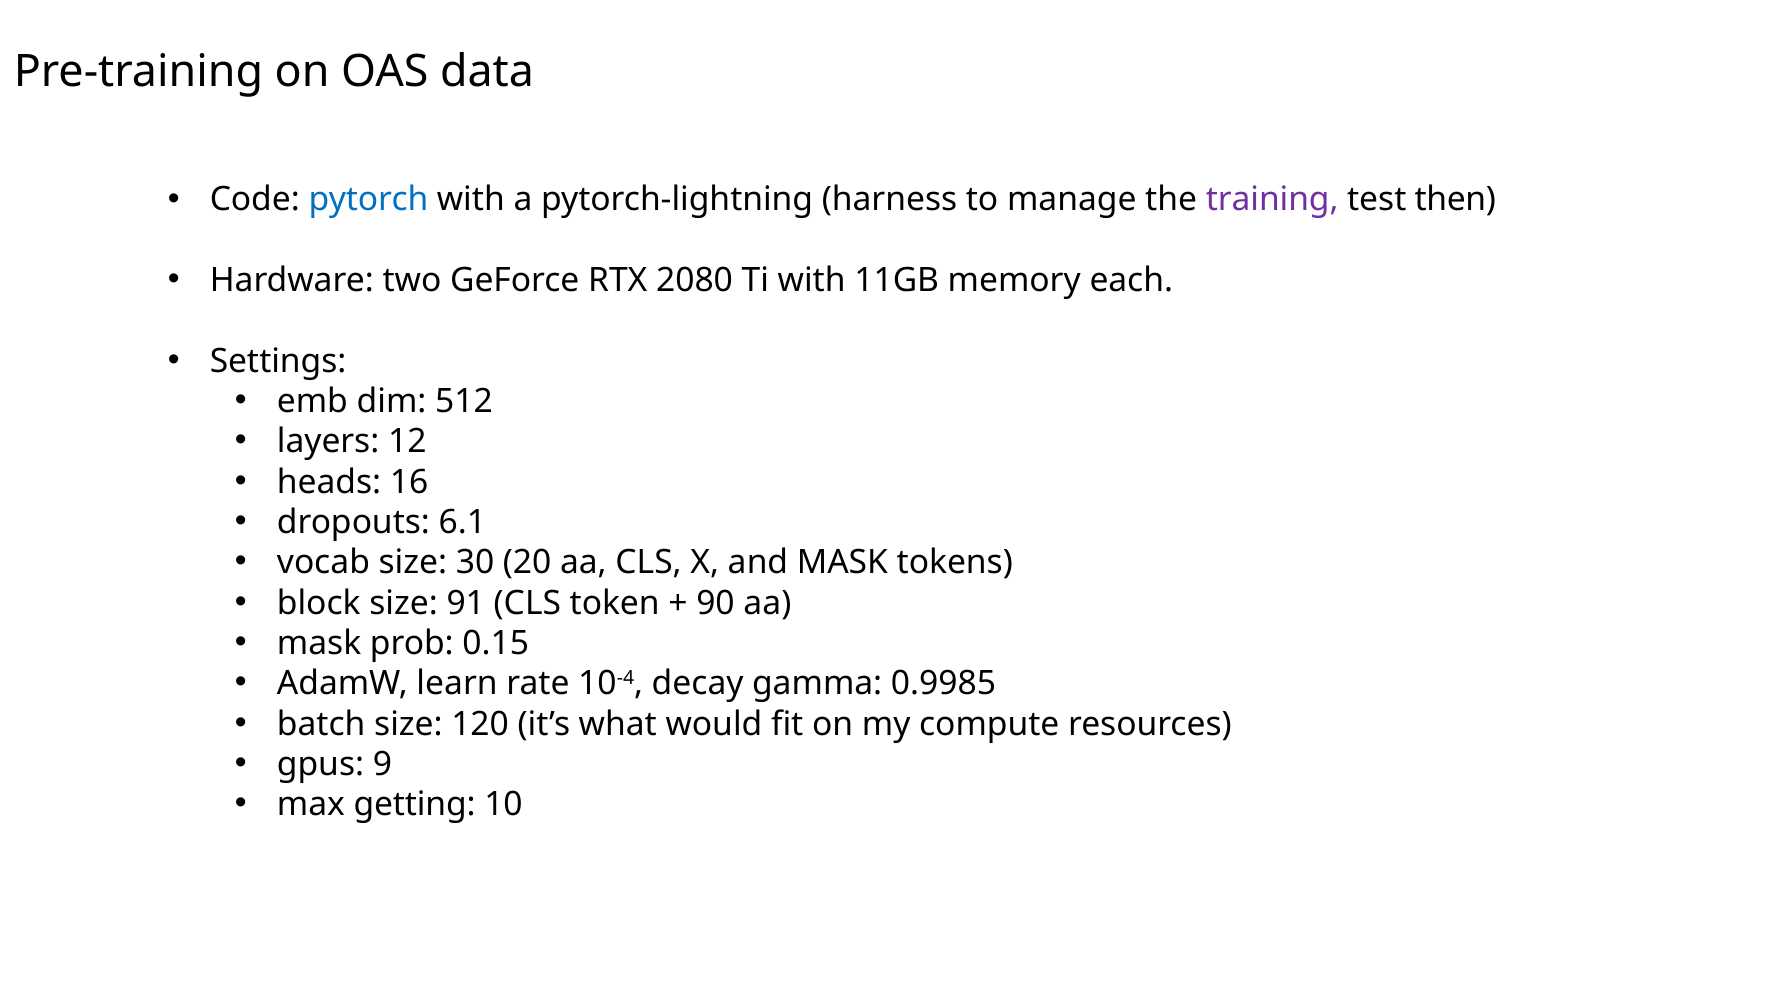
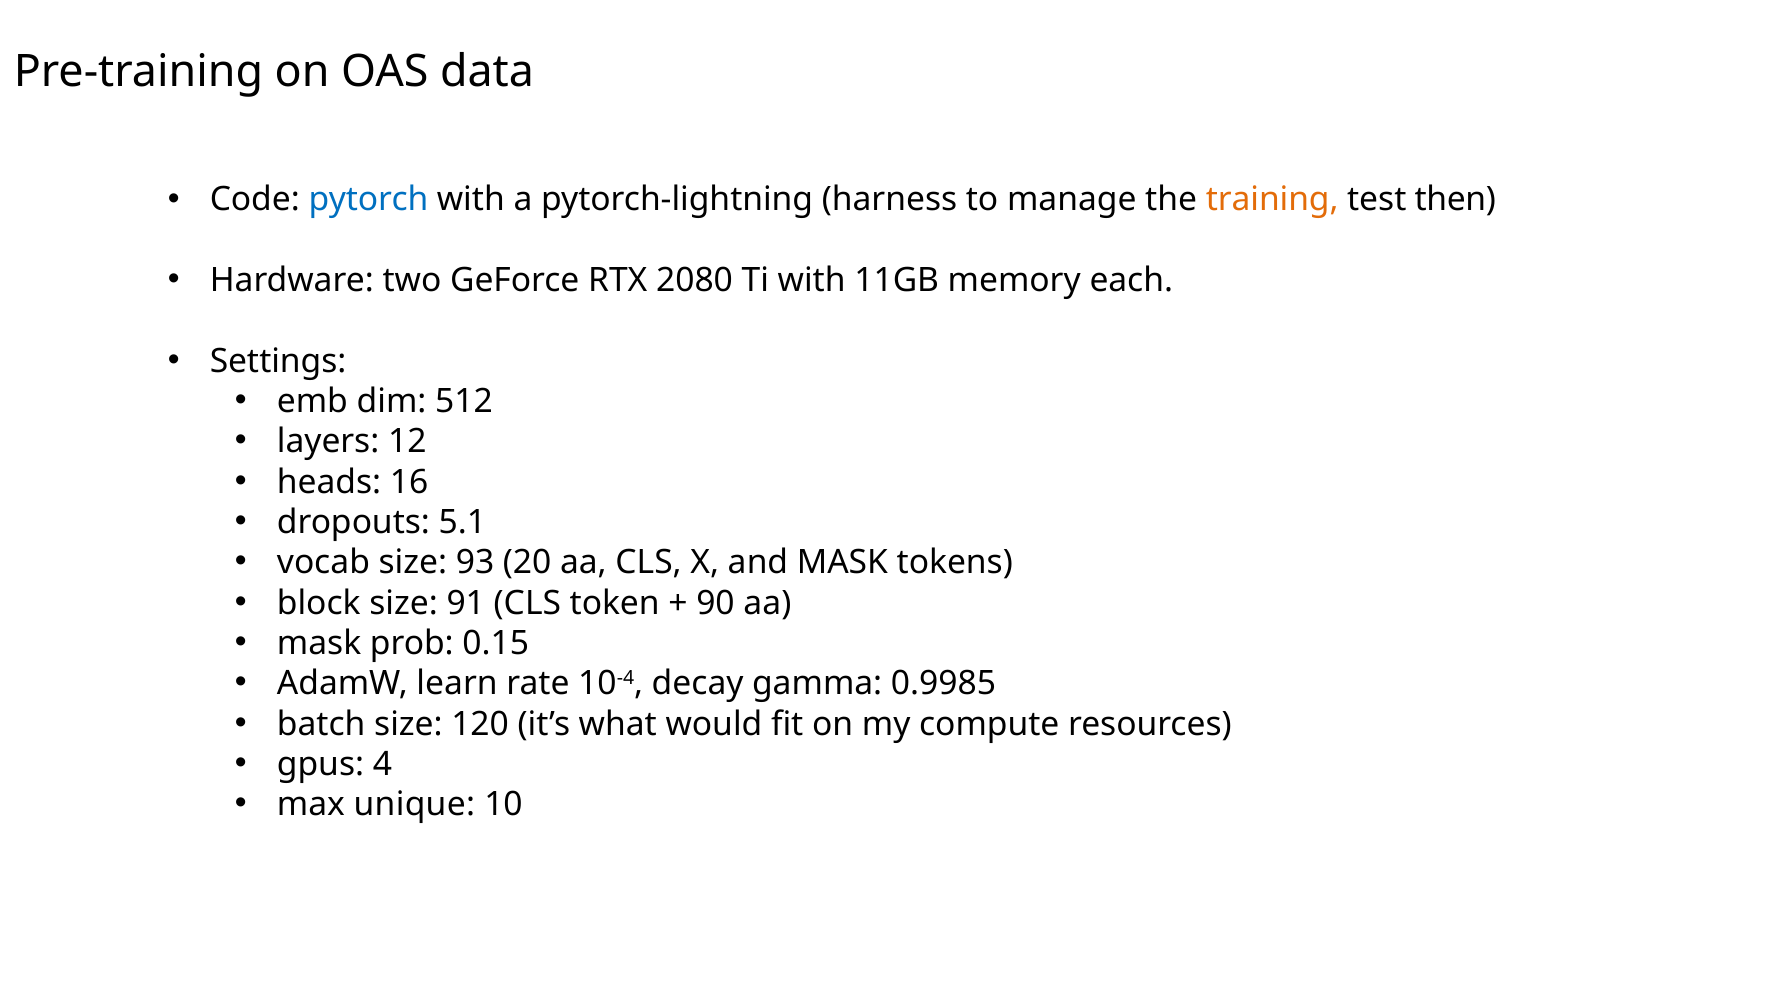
training colour: purple -> orange (1272, 200)
6.1: 6.1 -> 5.1 (462, 522)
30: 30 -> 93 (475, 563)
9: 9 -> 4 (382, 764)
getting: getting -> unique (414, 805)
